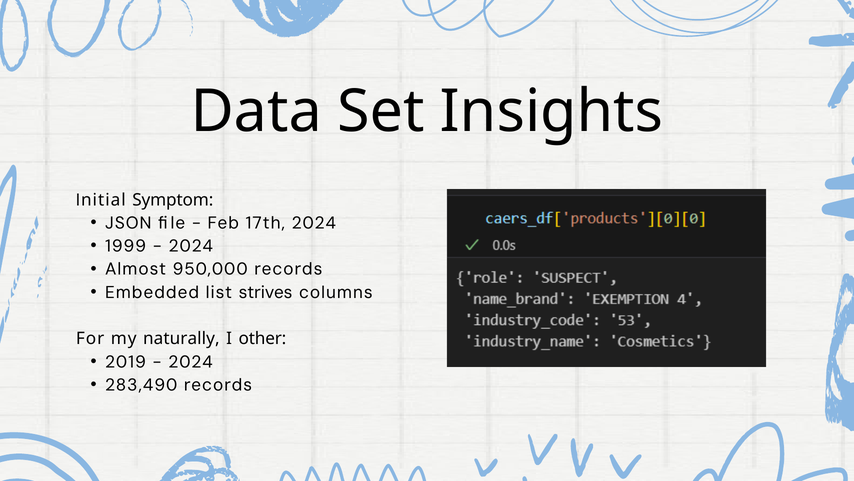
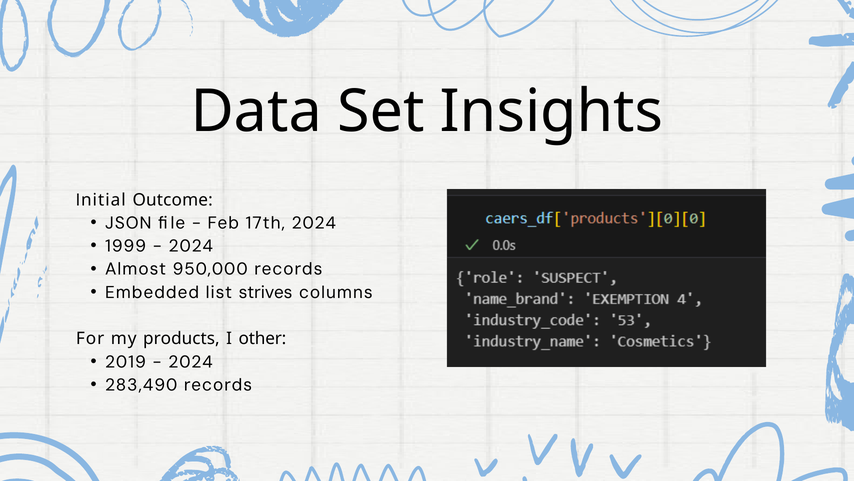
Symptom: Symptom -> Outcome (173, 200)
naturally: naturally -> products (181, 338)
